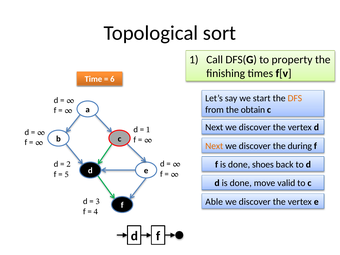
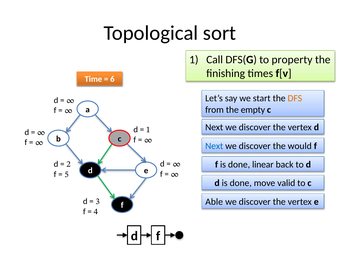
obtain: obtain -> empty (253, 110)
Next colour: orange -> blue (214, 146)
during: during -> would (300, 146)
shoes: shoes -> linear (263, 164)
